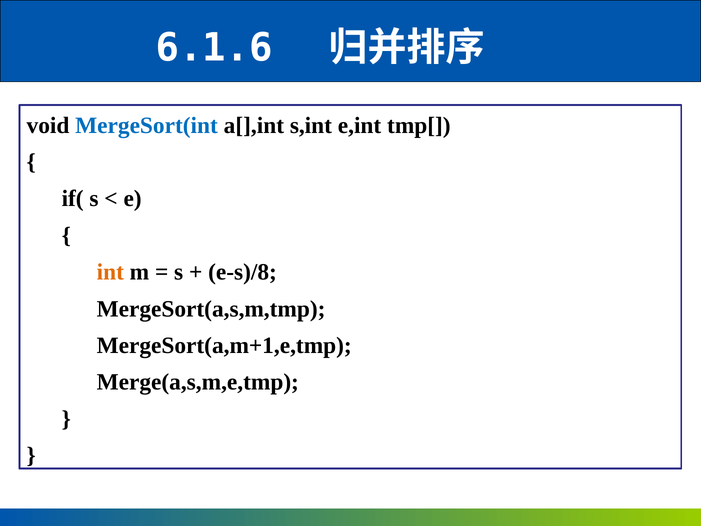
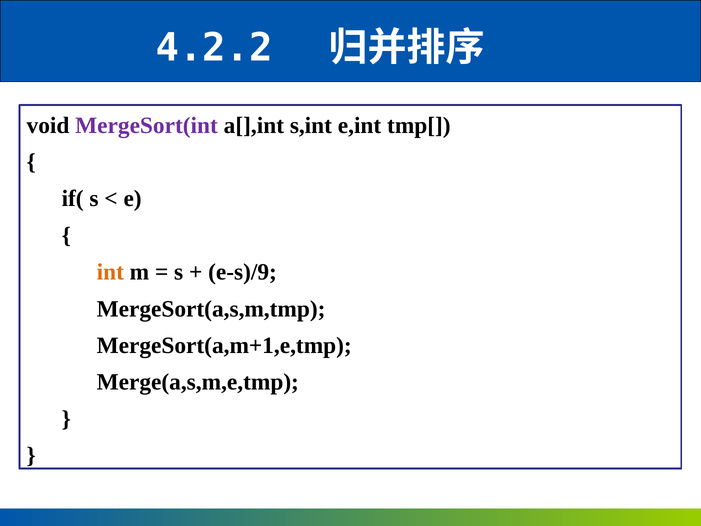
6.1.6: 6.1.6 -> 4.2.2 (214, 48)
MergeSort(int colour: blue -> purple (147, 125)
e-s)/8: e-s)/8 -> e-s)/9 (243, 272)
